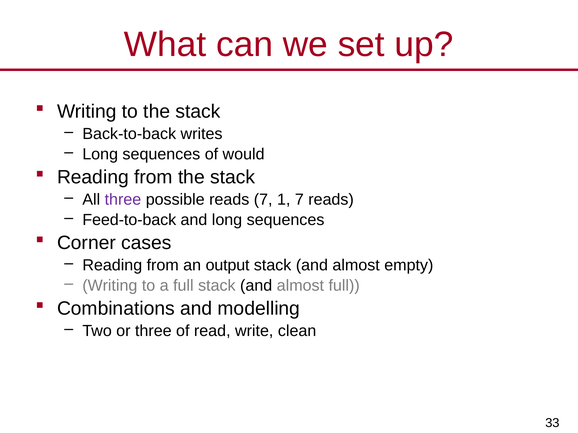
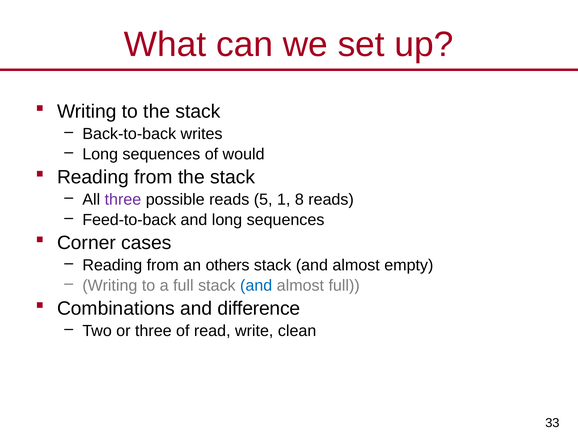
reads 7: 7 -> 5 (263, 200)
1 7: 7 -> 8 (299, 200)
output: output -> others (228, 265)
and colour: black -> blue (256, 286)
modelling: modelling -> difference (259, 309)
